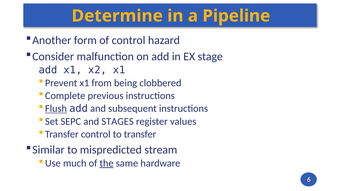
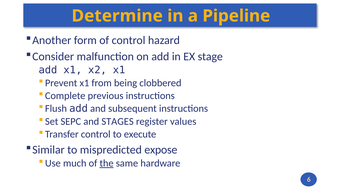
Flush underline: present -> none (56, 109)
to transfer: transfer -> execute (140, 134)
stream: stream -> expose (161, 150)
